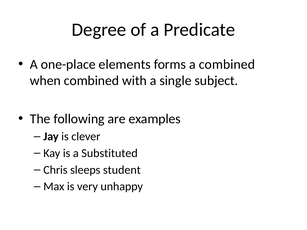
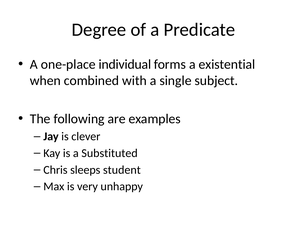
elements: elements -> individual (125, 64)
a combined: combined -> existential (227, 64)
